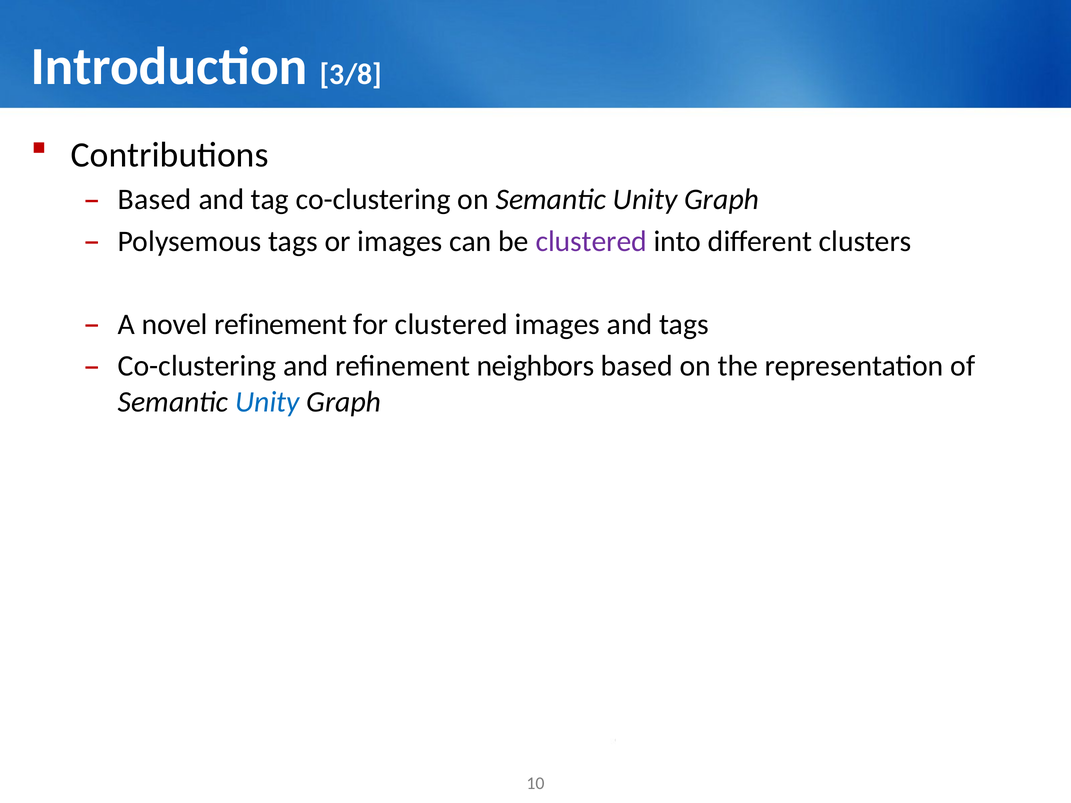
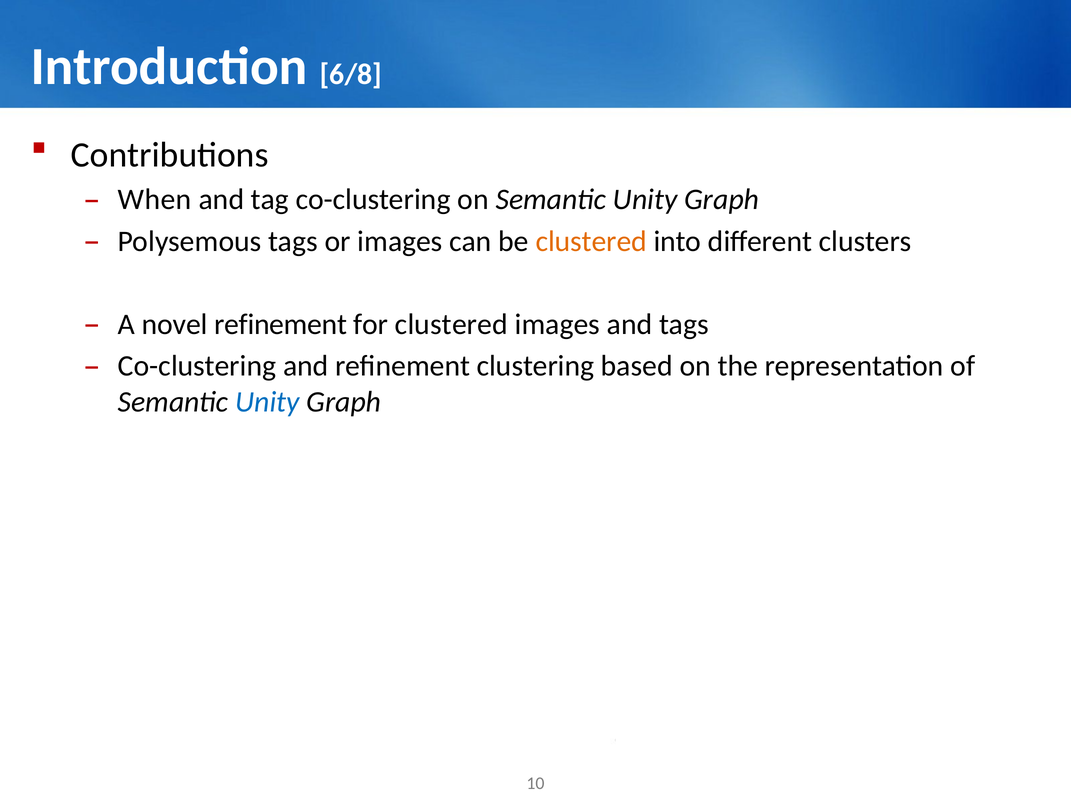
3/8: 3/8 -> 6/8 (351, 74)
Based: Based -> When (155, 200)
clustered colour: purple -> orange (591, 241)
neighbors: neighbors -> clustering (535, 366)
